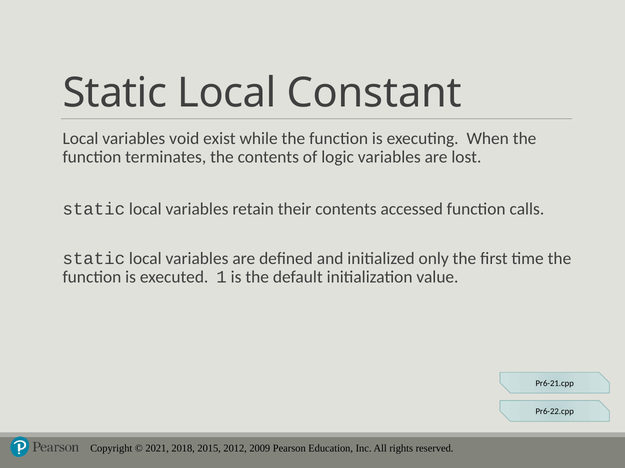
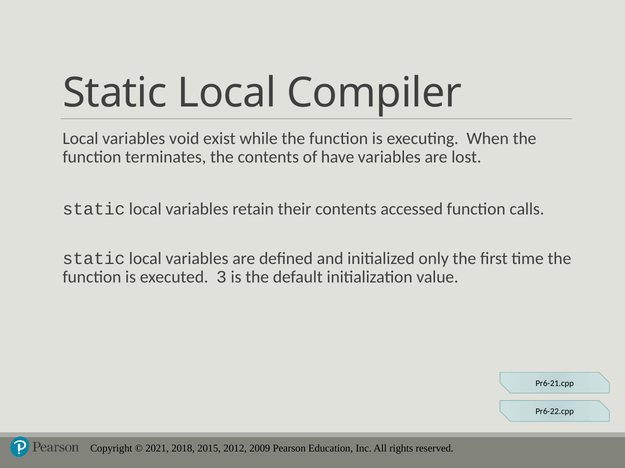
Constant: Constant -> Compiler (374, 93)
logic: logic -> have (338, 157)
1: 1 -> 3 (222, 278)
